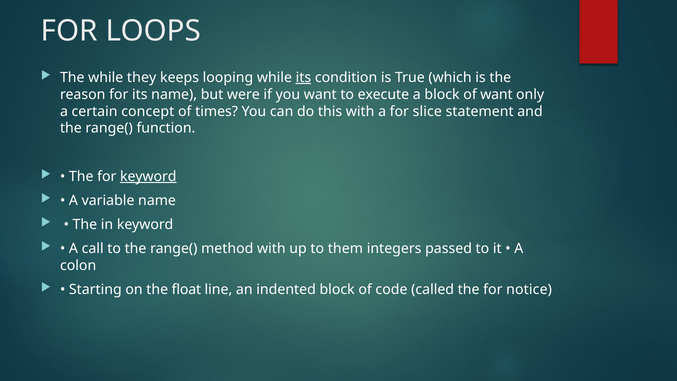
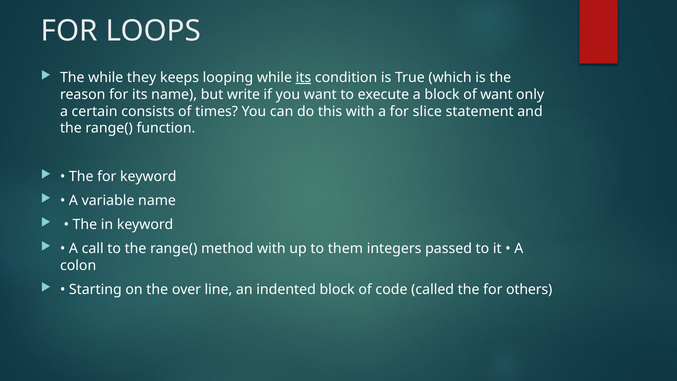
were: were -> write (243, 94)
concept: concept -> consists (148, 111)
keyword underline: present -> none (148, 176)
float: float -> over (186, 289)
notice: notice -> others (529, 289)
